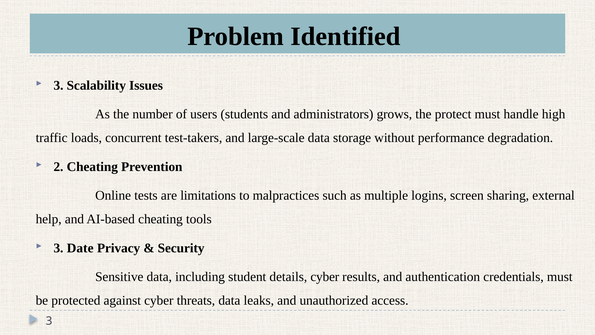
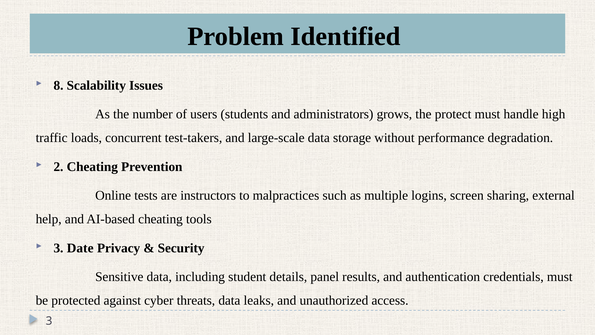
3: 3 -> 8 (58, 85)
limitations: limitations -> instructors (208, 195)
details cyber: cyber -> panel (325, 277)
